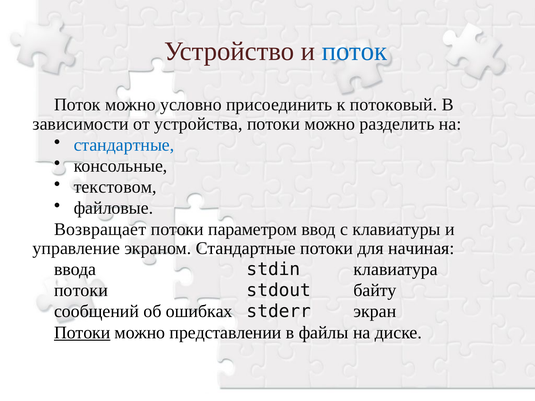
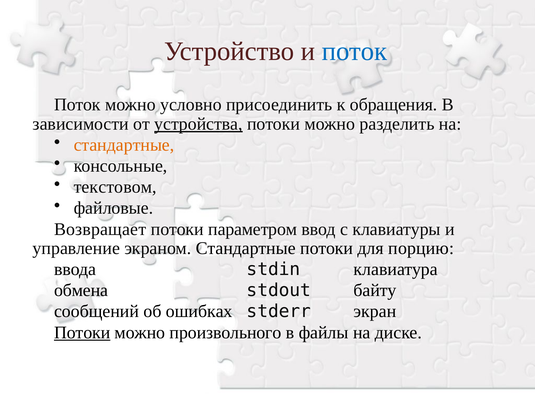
потоковый: потоковый -> обращения (394, 105)
устройства underline: none -> present (198, 124)
стандартные colour: blue -> orange (124, 145)
начиная: начиная -> порцию (421, 249)
потоки: потоки -> обмена (81, 291)
представлении: представлении -> произвольного (226, 333)
